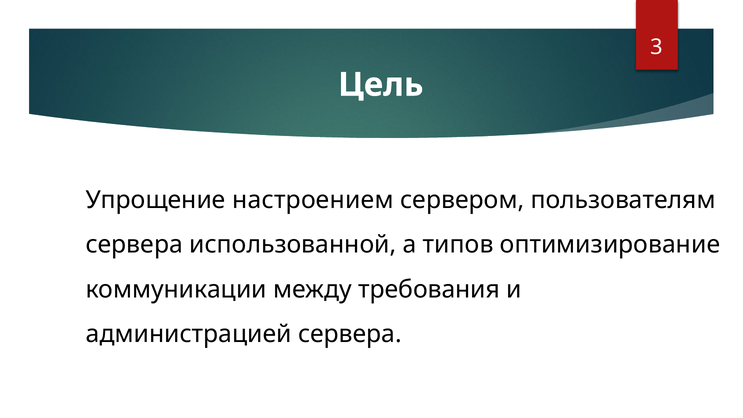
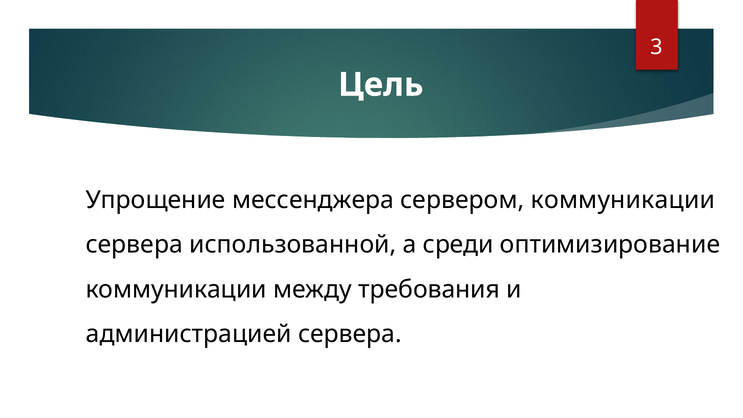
настроением: настроением -> мессенджера (313, 200)
сервером пользователям: пользователям -> коммуникации (623, 200)
типов: типов -> среди (458, 245)
